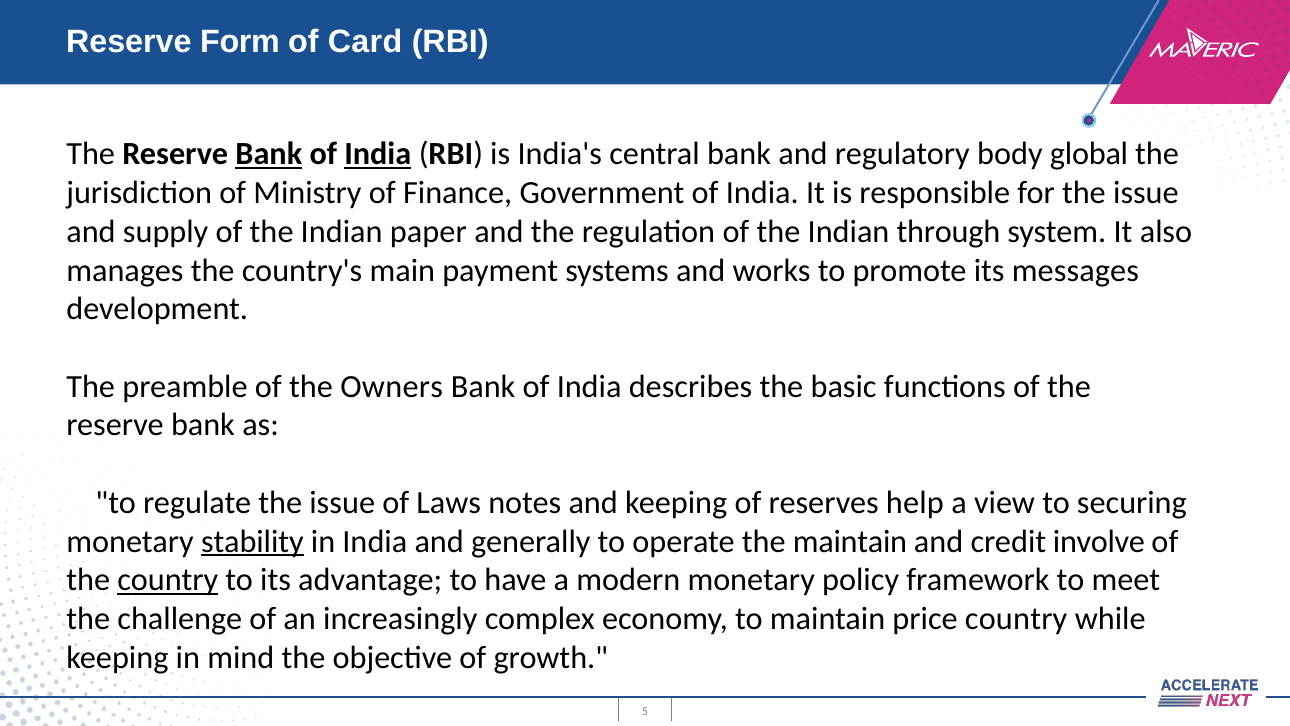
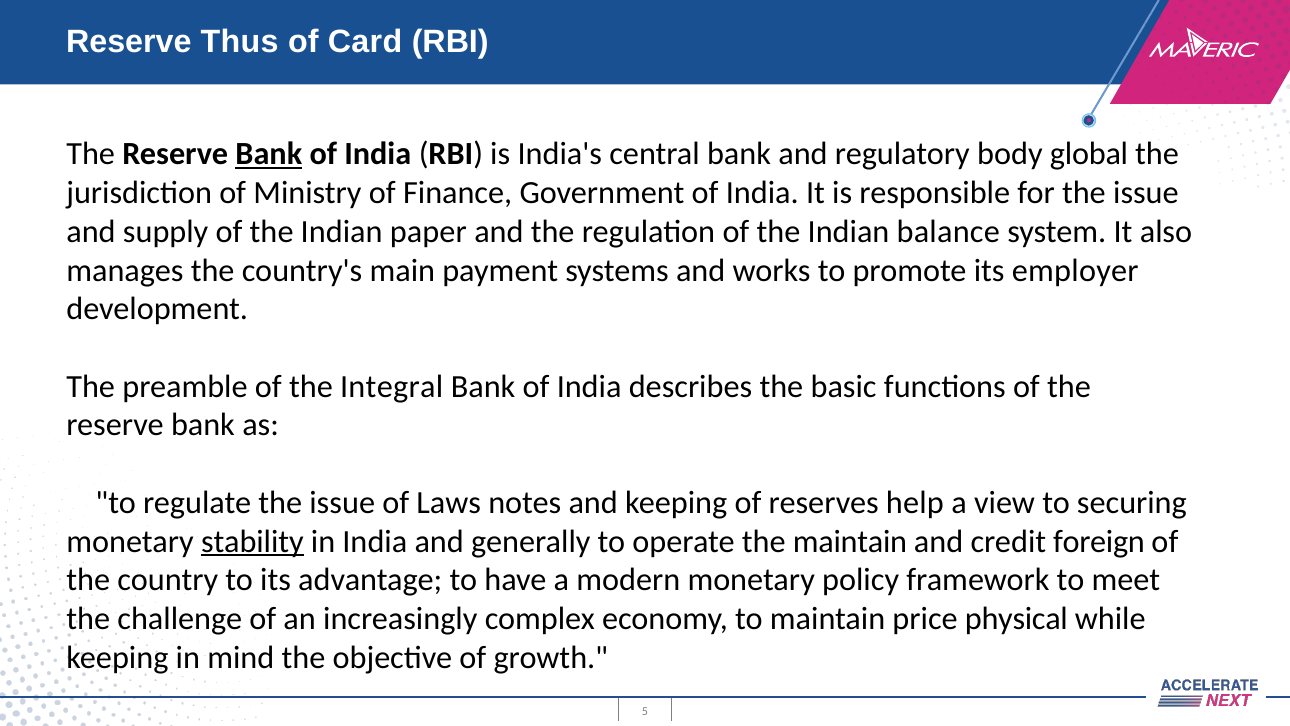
Form: Form -> Thus (240, 42)
India underline: present -> none (378, 154)
through: through -> balance (948, 232)
messages: messages -> employer (1075, 270)
Owners: Owners -> Integral (392, 386)
involve: involve -> foreign (1099, 541)
country underline: present -> none (168, 580)
price country: country -> physical (1016, 619)
